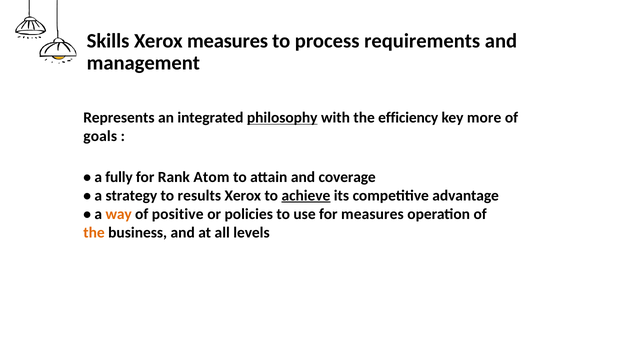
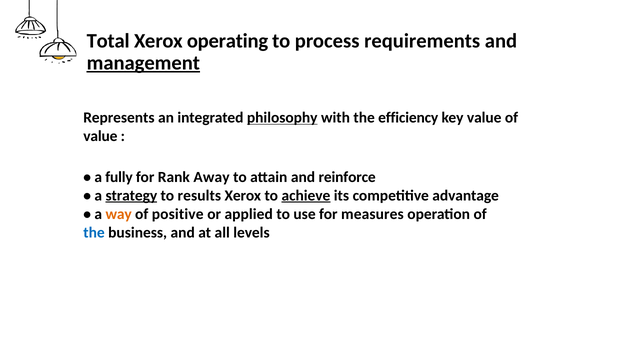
Skills: Skills -> Total (108, 41)
Xerox measures: measures -> operating (228, 41)
management underline: none -> present (143, 63)
key more: more -> value (484, 118)
goals: goals -> value (100, 136)
Atom: Atom -> Away (211, 177)
coverage: coverage -> reinforce (347, 177)
strategy underline: none -> present (131, 196)
policies: policies -> applied (249, 214)
the colour: orange -> blue (94, 233)
